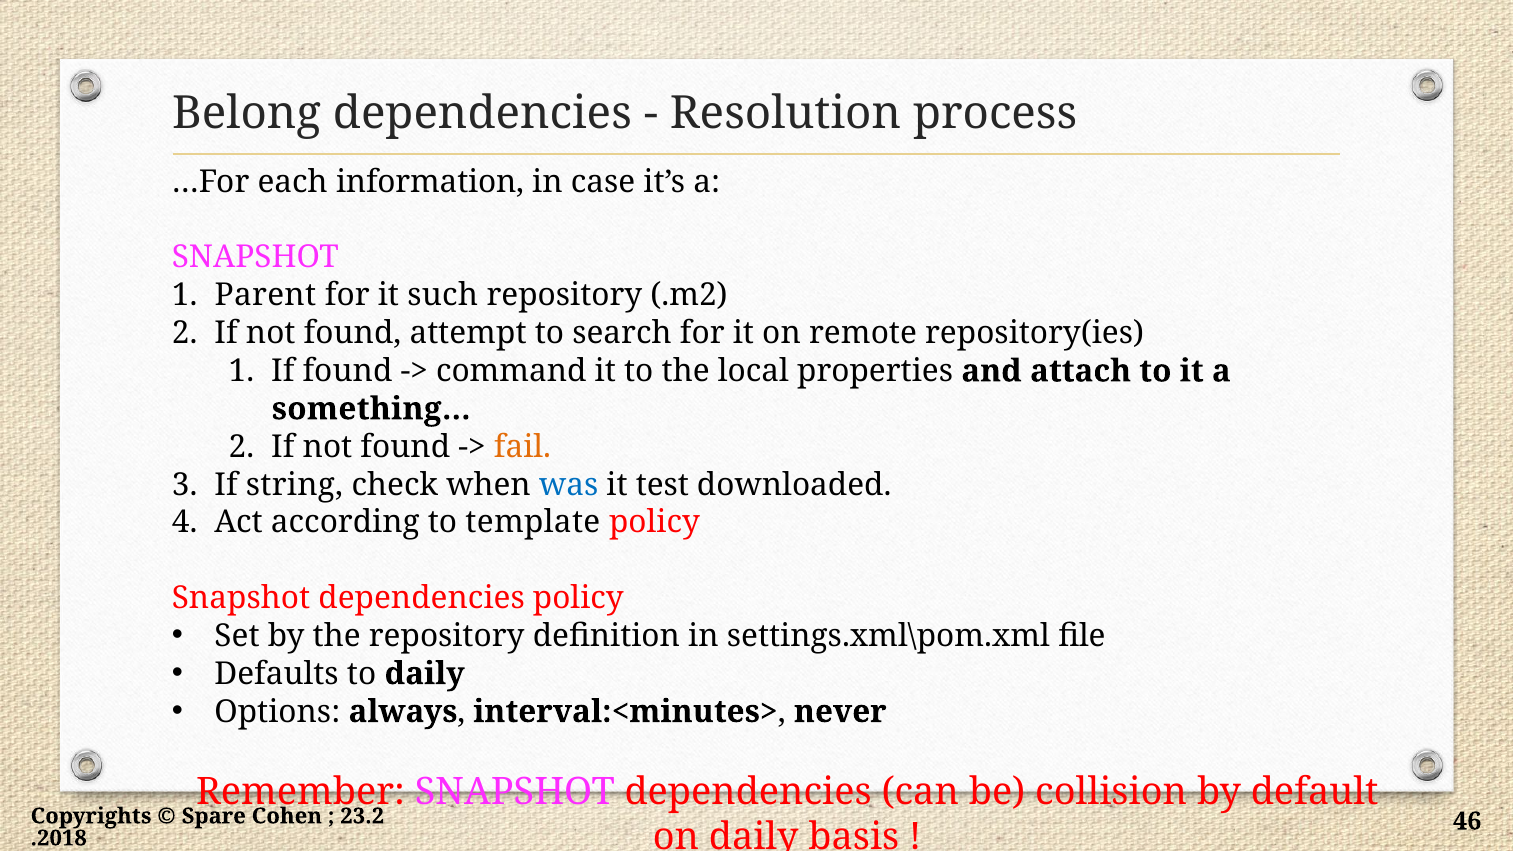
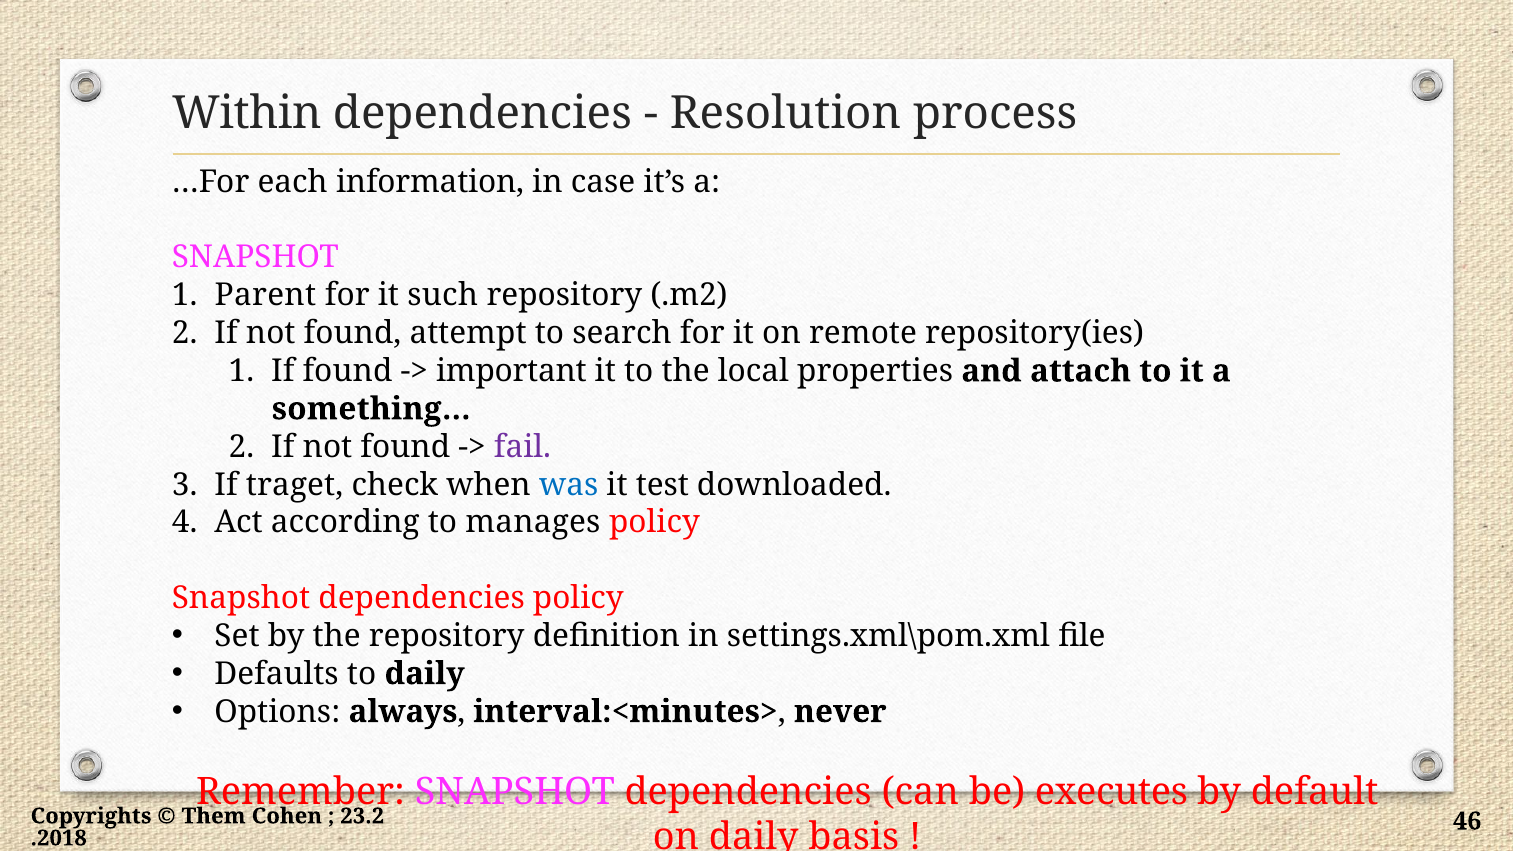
Belong: Belong -> Within (247, 113)
command: command -> important (511, 371)
fail colour: orange -> purple (522, 447)
string: string -> traget (295, 485)
template: template -> manages (533, 522)
collision: collision -> executes (1111, 792)
Spare: Spare -> Them (214, 816)
